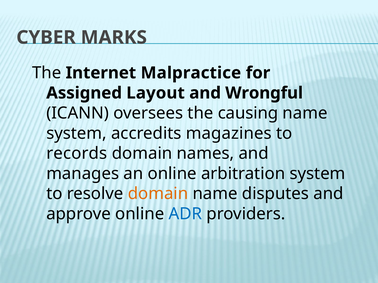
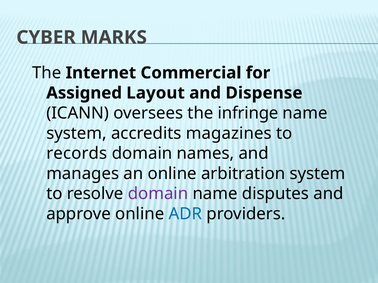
Malpractice: Malpractice -> Commercial (191, 73)
Wrongful: Wrongful -> Dispense (264, 93)
causing: causing -> infringe (248, 113)
domain colour: orange -> purple (158, 194)
